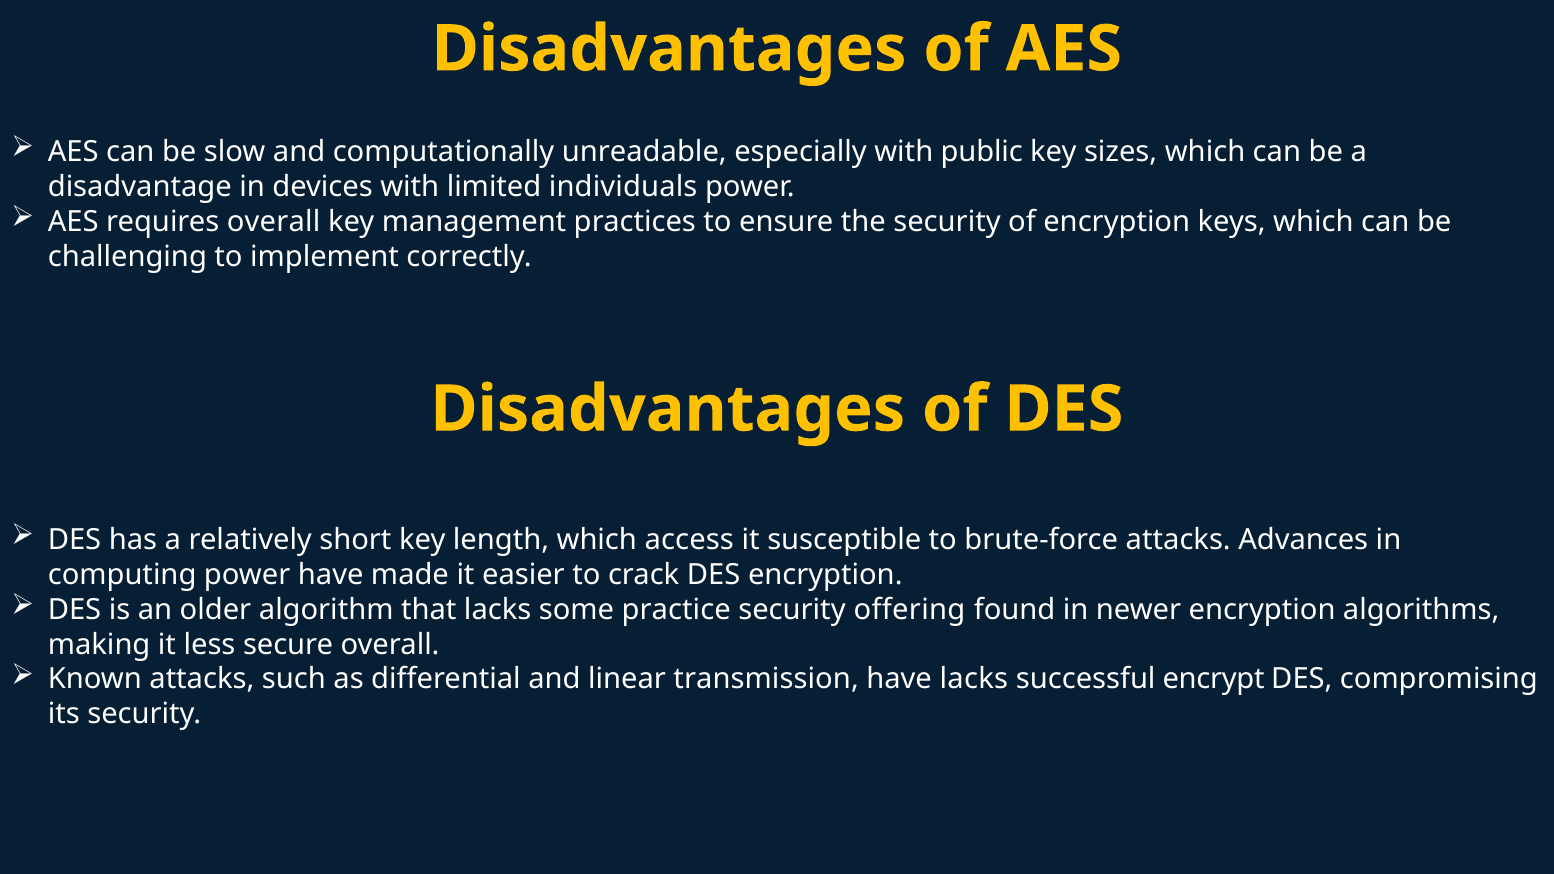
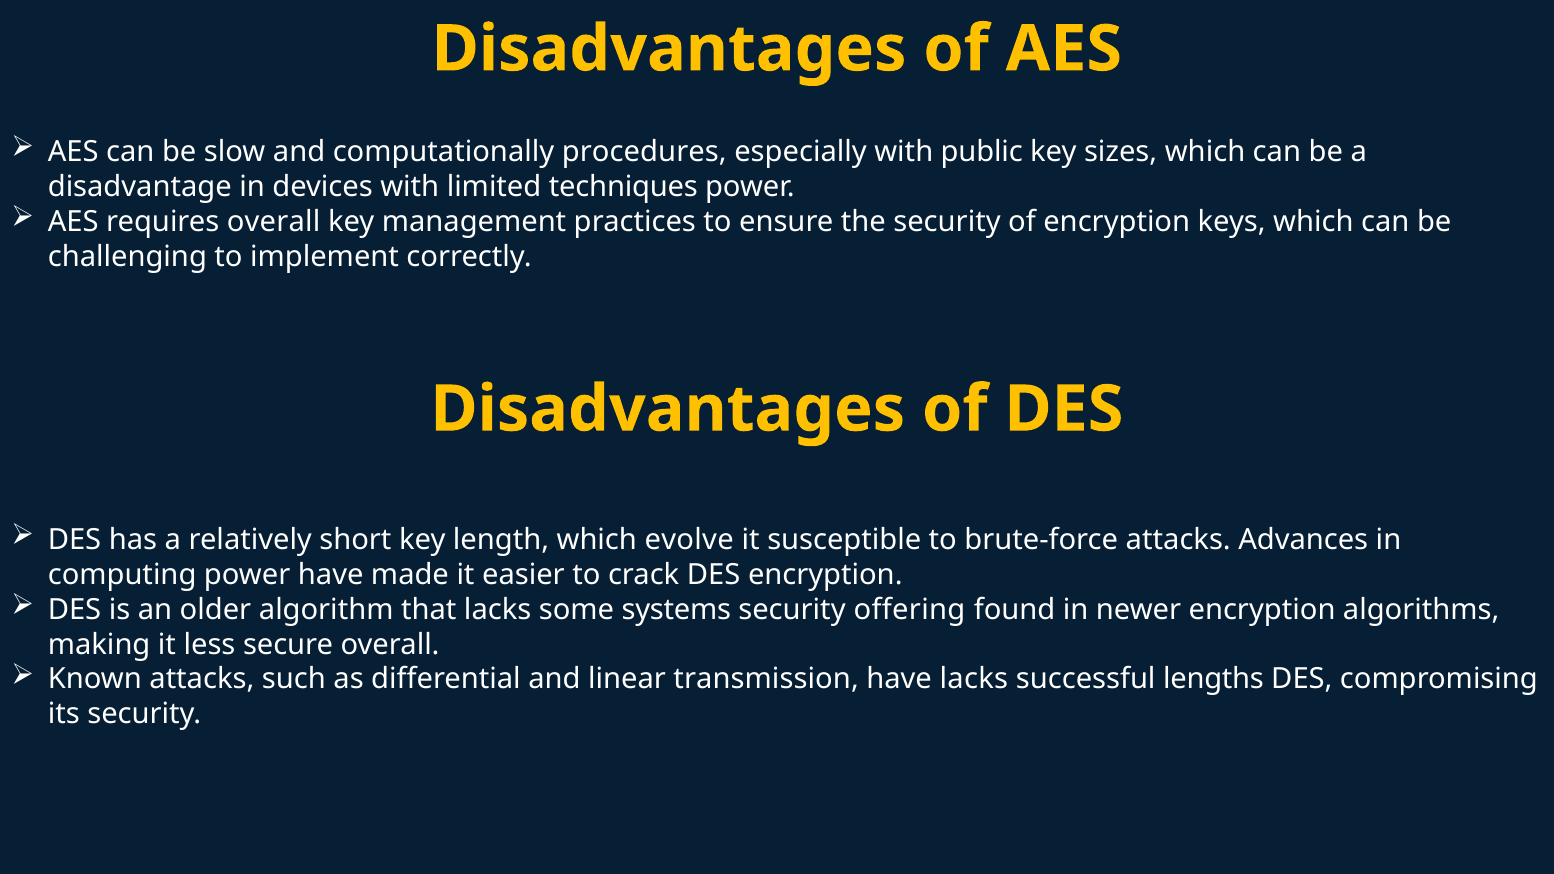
unreadable: unreadable -> procedures (644, 152)
individuals: individuals -> techniques (623, 187)
access: access -> evolve (689, 540)
practice: practice -> systems (676, 610)
encrypt: encrypt -> lengths (1214, 679)
